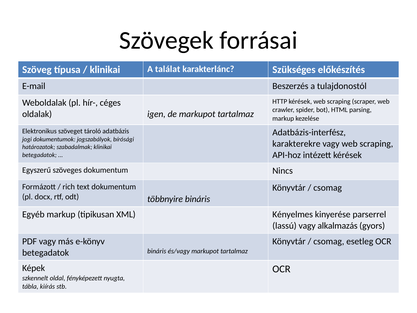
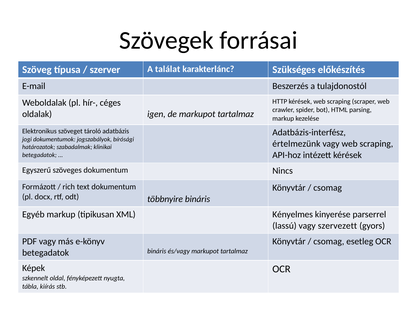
klinikai: klinikai -> szerver (105, 70)
karakterekre: karakterekre -> értelmezünk (296, 144)
alkalmazás: alkalmazás -> szervezett (337, 226)
